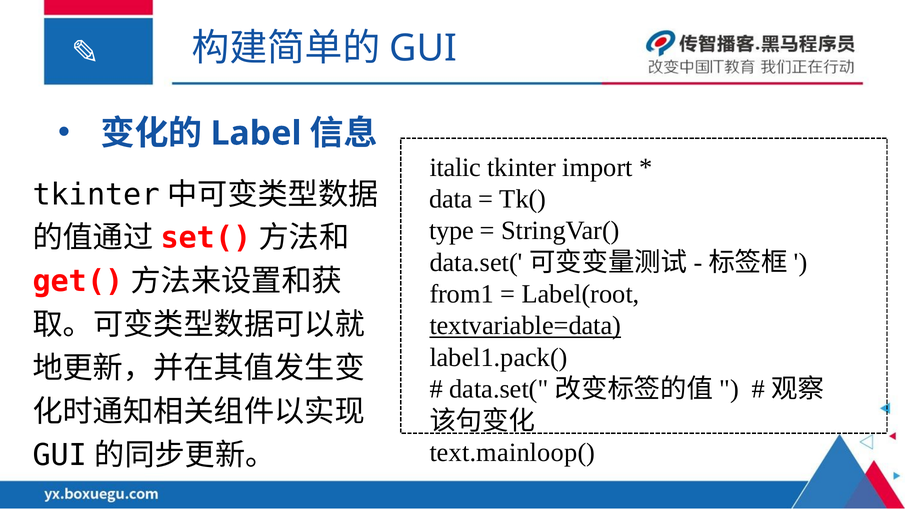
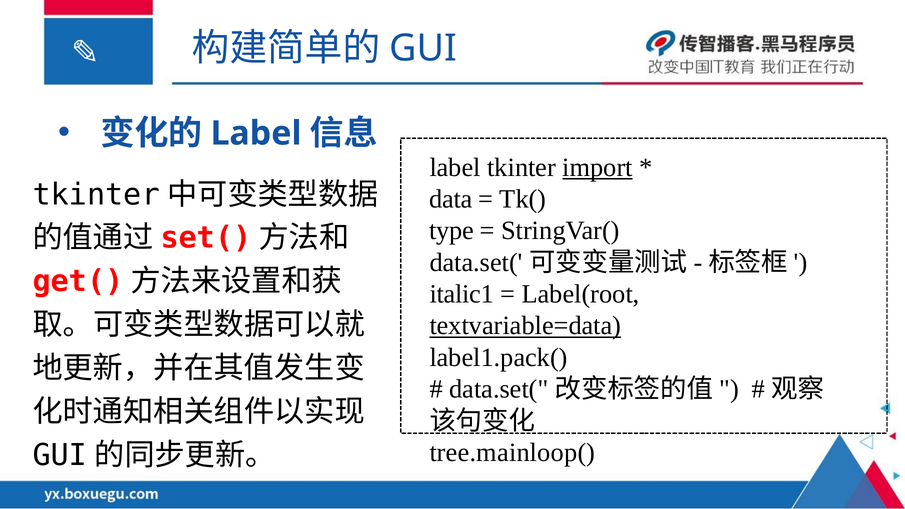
italic: italic -> label (455, 167)
import underline: none -> present (598, 167)
from1: from1 -> italic1 (462, 294)
text.mainloop(: text.mainloop( -> tree.mainloop( (512, 453)
